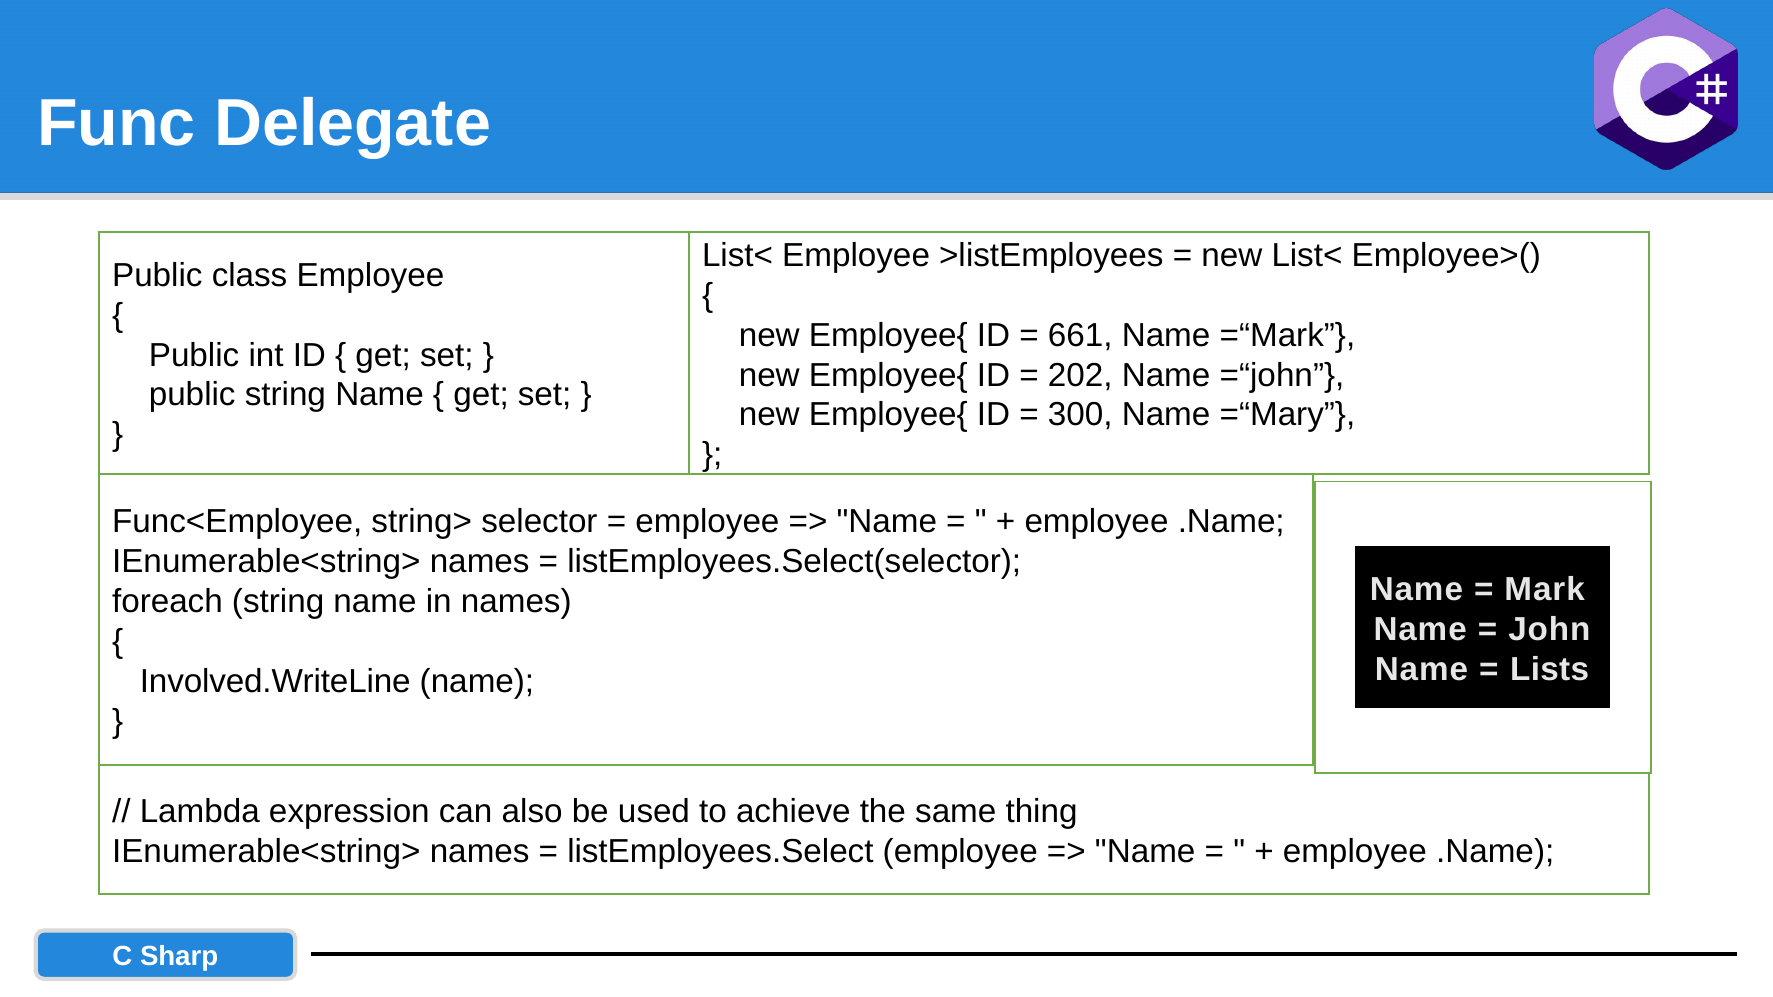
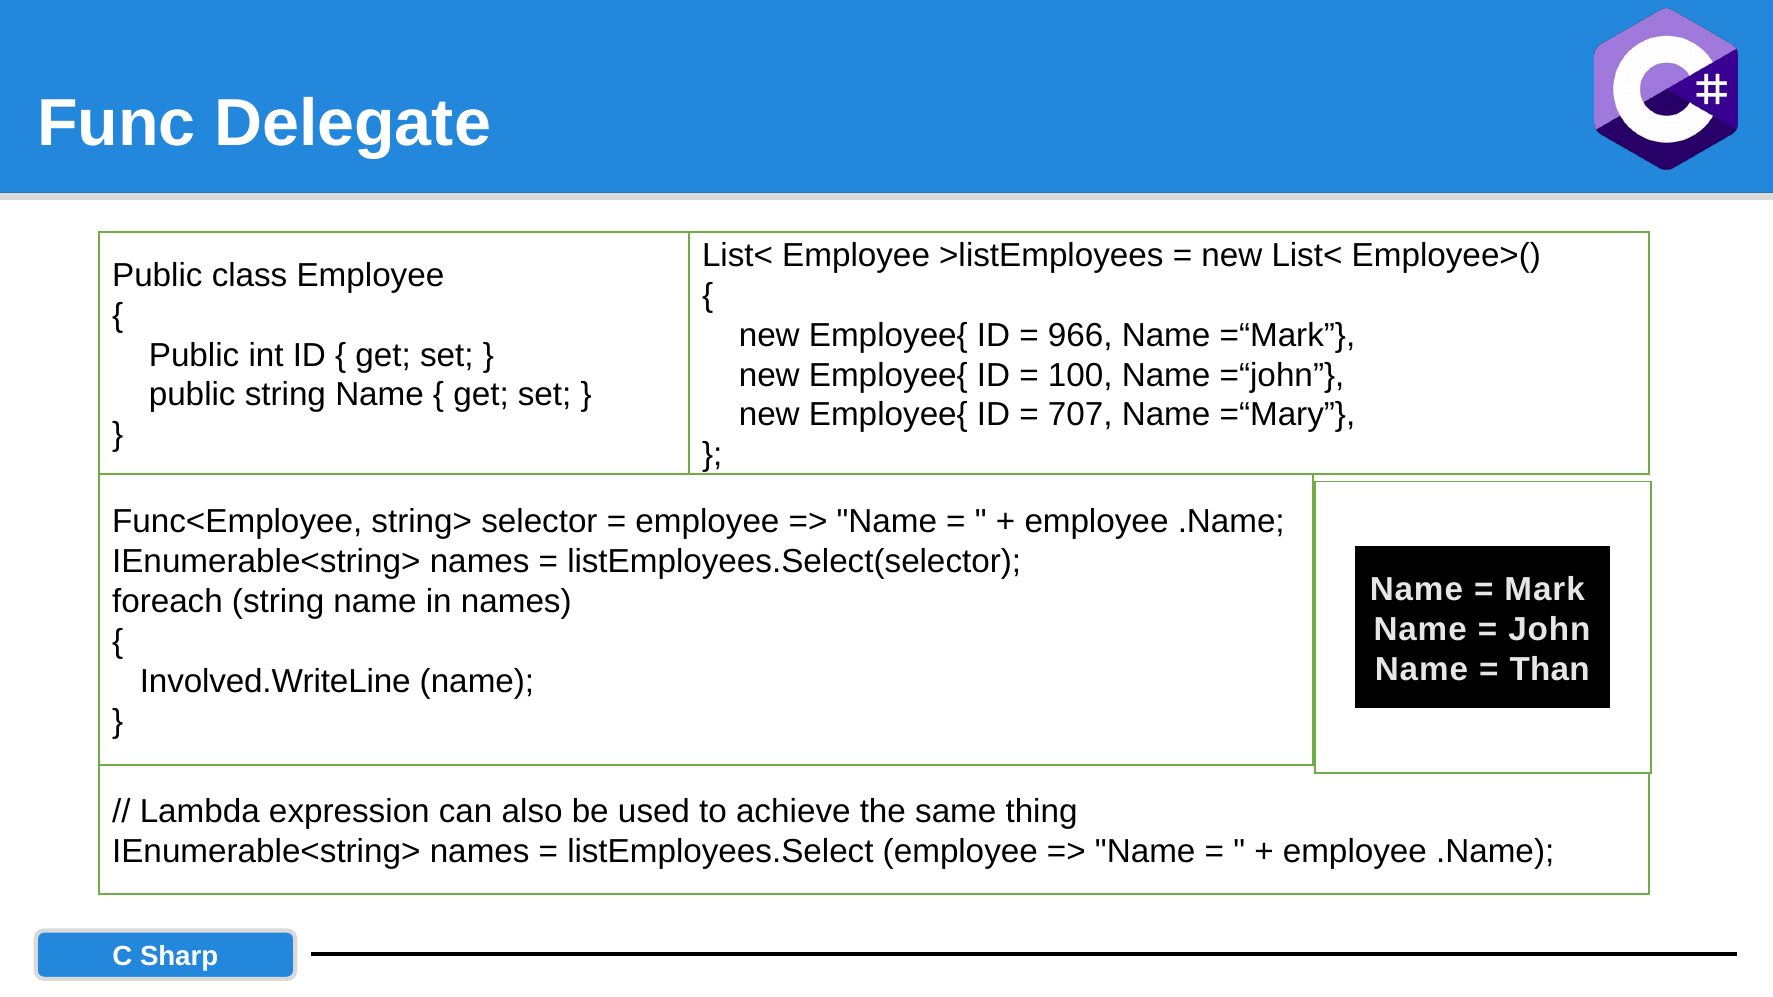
661: 661 -> 966 (1080, 335)
202: 202 -> 100 (1080, 375)
300: 300 -> 707 (1080, 415)
Lists: Lists -> Than (1550, 669)
